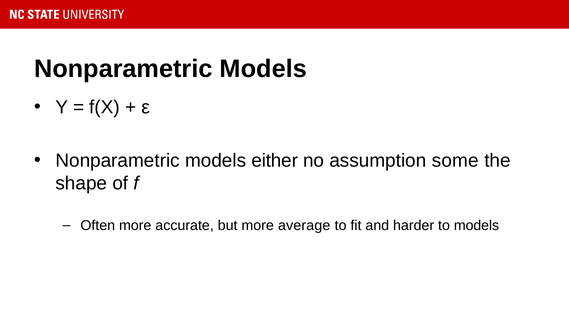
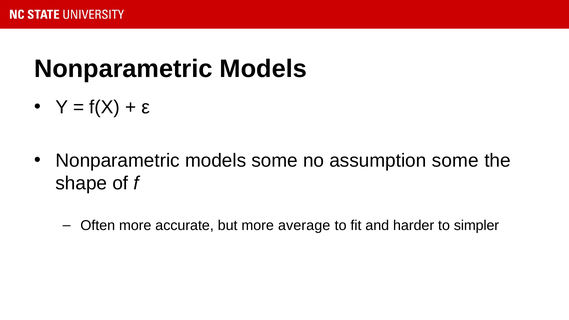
models either: either -> some (275, 161)
to models: models -> simpler (476, 226)
